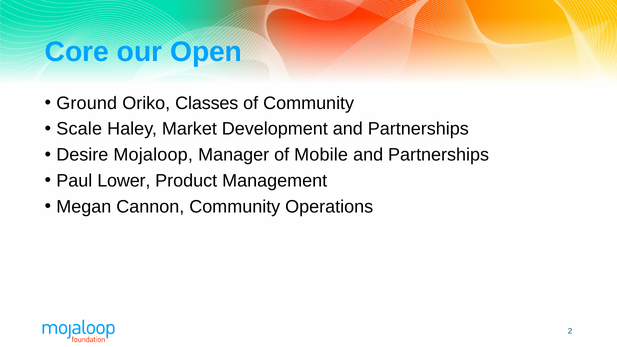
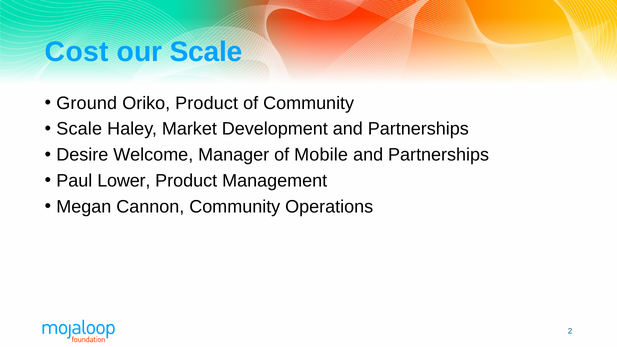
Core: Core -> Cost (77, 52)
our Open: Open -> Scale (206, 52)
Oriko Classes: Classes -> Product (207, 103)
Mojaloop: Mojaloop -> Welcome (153, 155)
